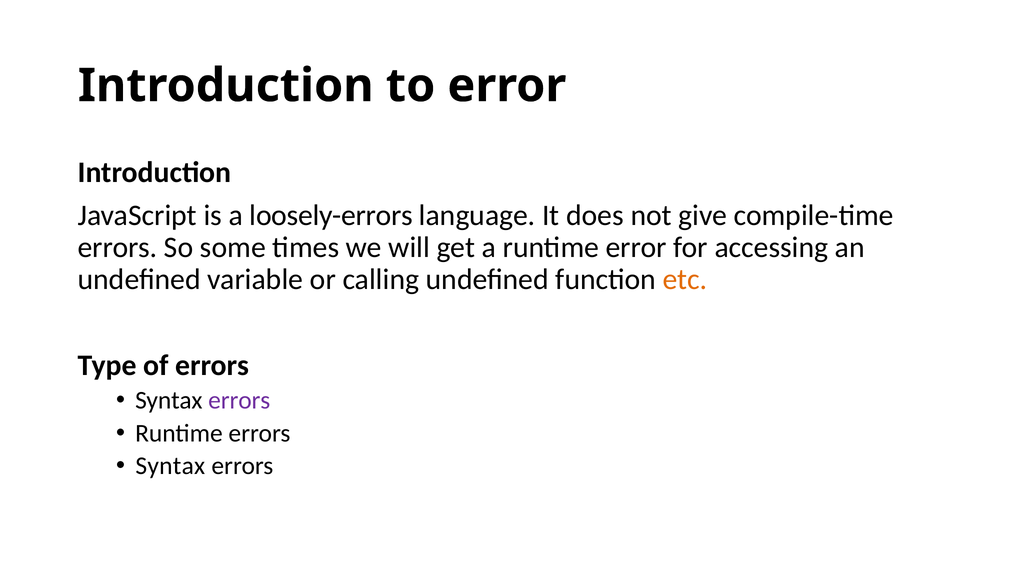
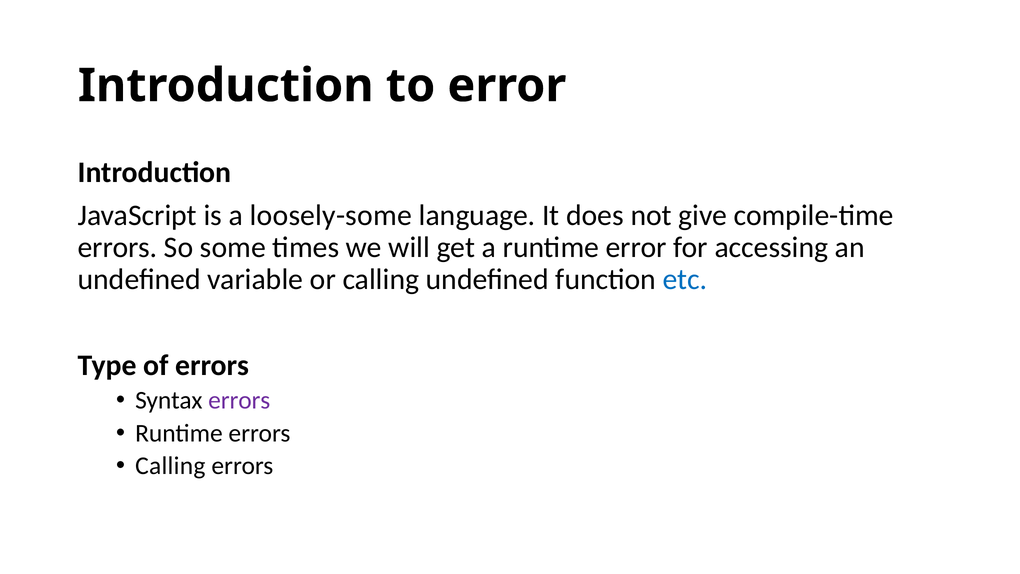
loosely-errors: loosely-errors -> loosely-some (331, 215)
etc colour: orange -> blue (685, 279)
Syntax: Syntax -> Calling (170, 466)
